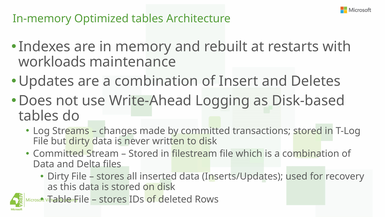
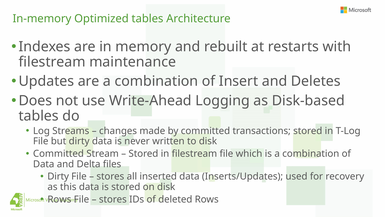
workloads: workloads -> filestream (52, 62)
Table: Table -> Rows (59, 199)
